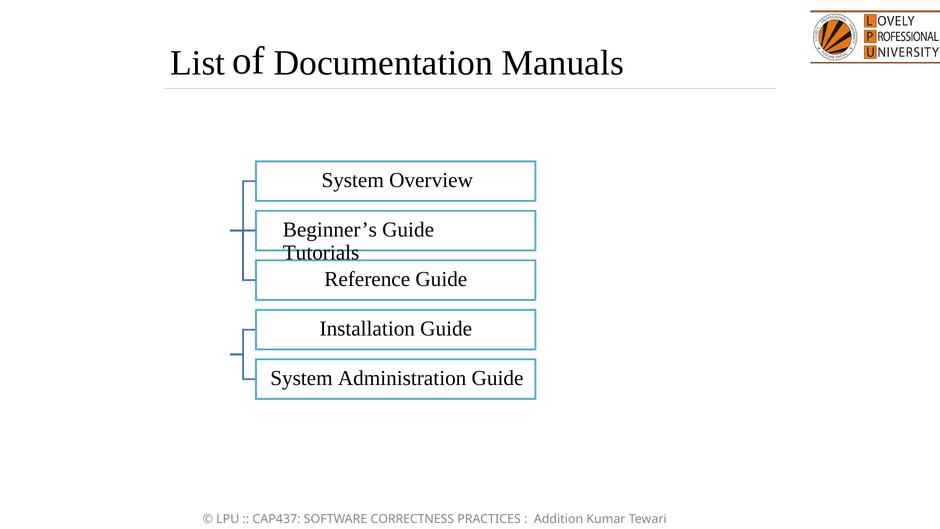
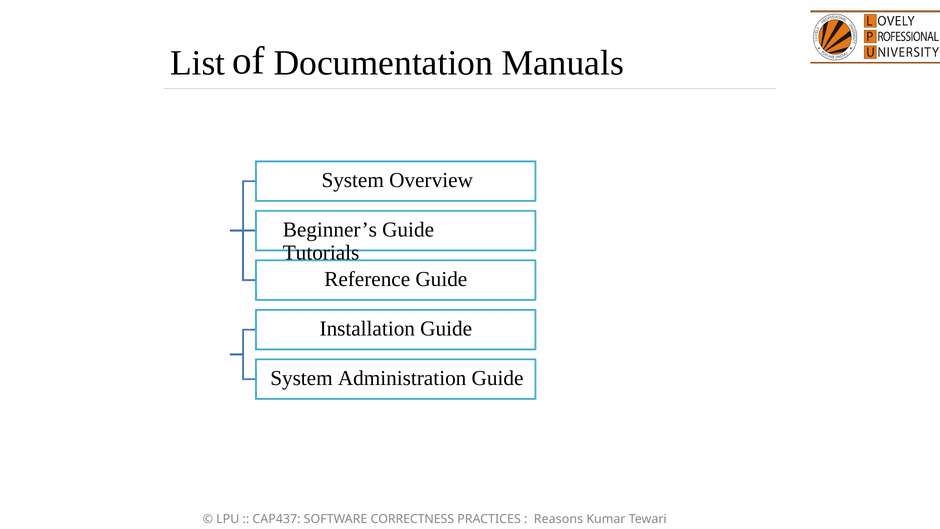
Addition: Addition -> Reasons (558, 519)
